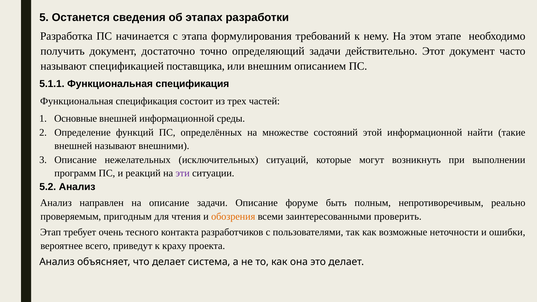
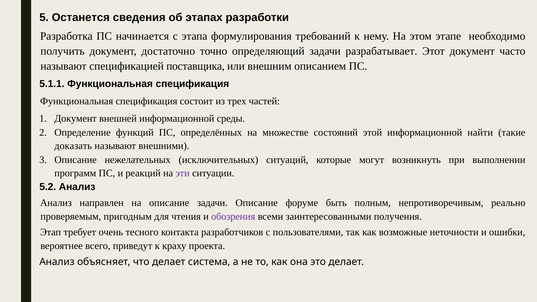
действительно: действительно -> разрабатывает (381, 51)
Основные: Основные -> Документ (76, 118)
внешней: внешней -> доказать (73, 146)
обозрения colour: orange -> purple (233, 216)
проверить: проверить -> получения (398, 216)
